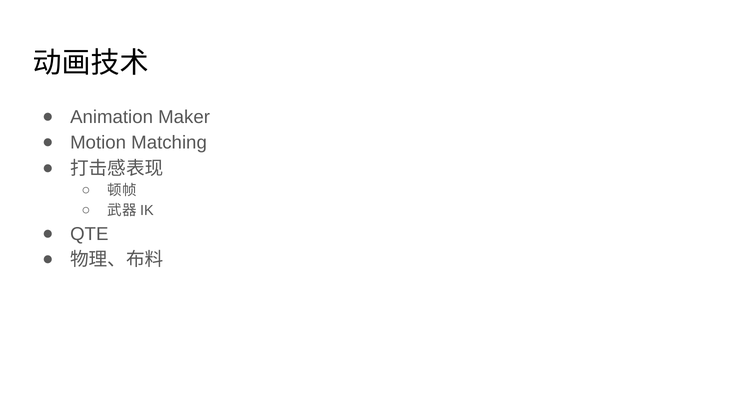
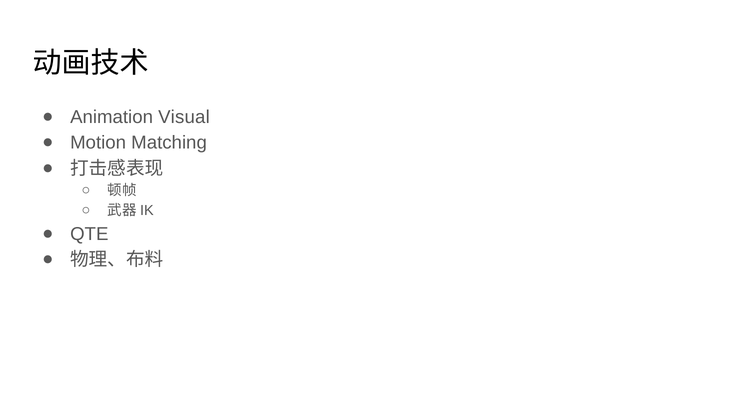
Maker: Maker -> Visual (184, 117)
